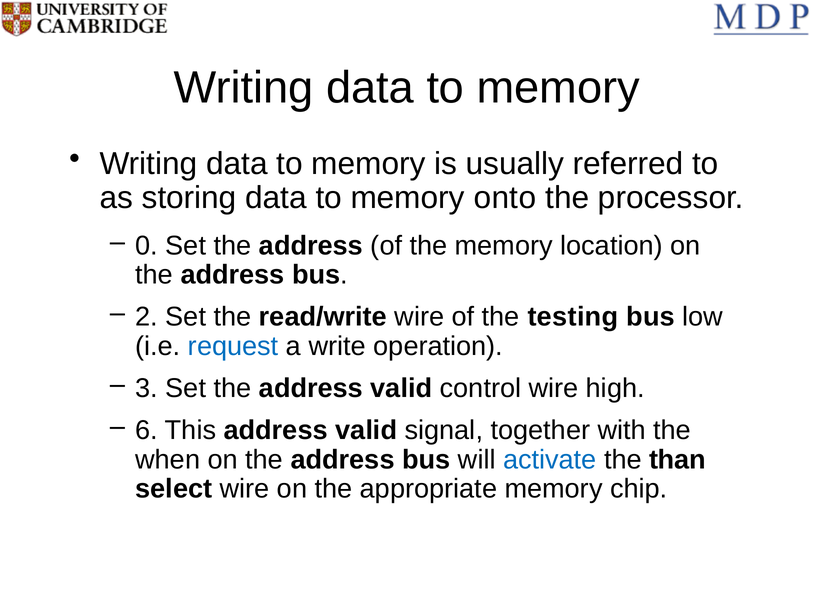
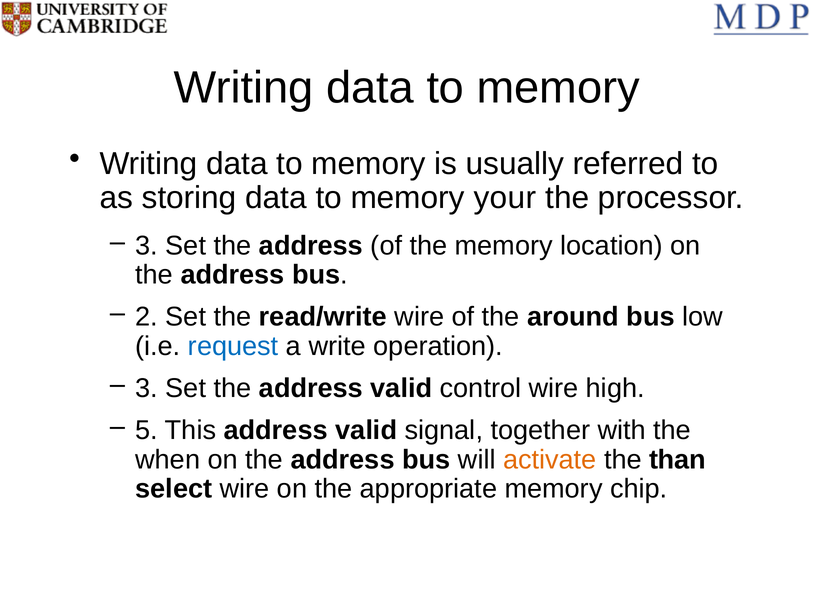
onto: onto -> your (505, 198)
0: 0 -> 3 (147, 245)
testing: testing -> around (573, 317)
6: 6 -> 5 (147, 430)
activate colour: blue -> orange (550, 459)
